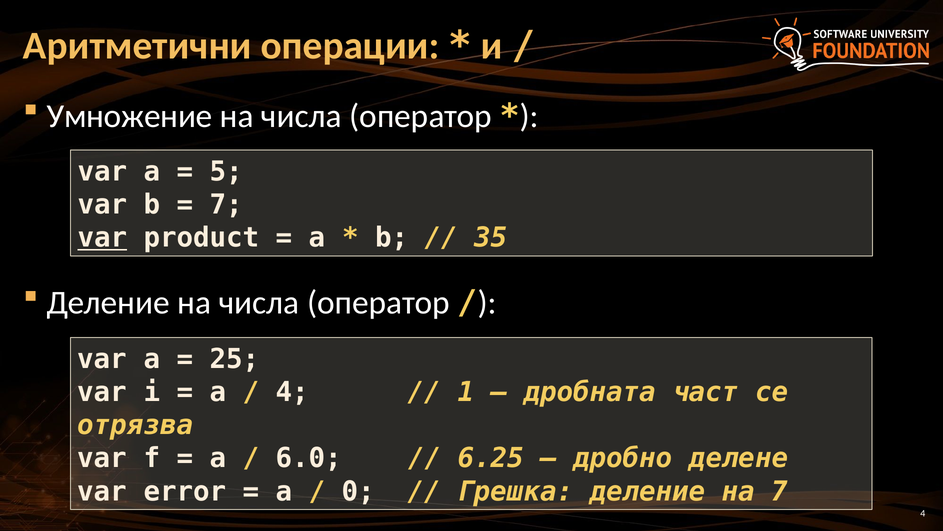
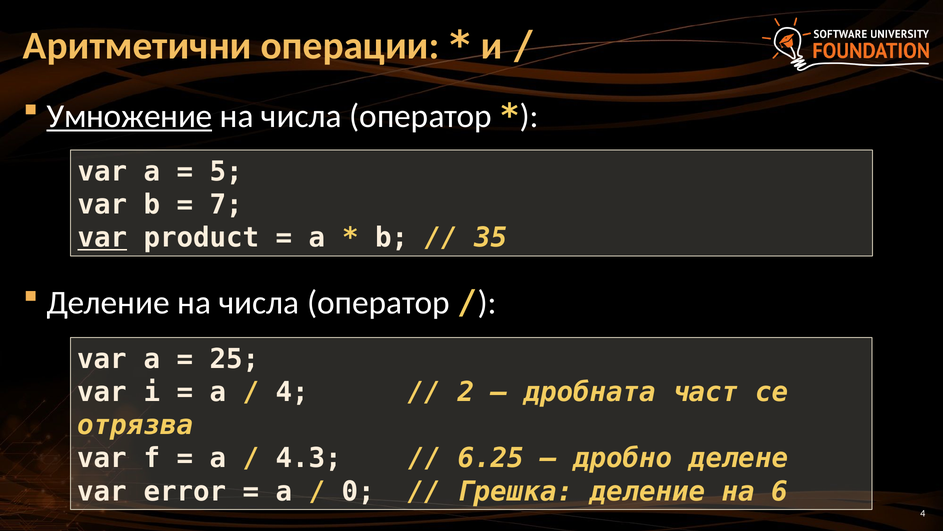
Умножение underline: none -> present (130, 116)
1: 1 -> 2 (466, 392)
6.0: 6.0 -> 4.3 (309, 458)
на 7: 7 -> 6 (780, 491)
